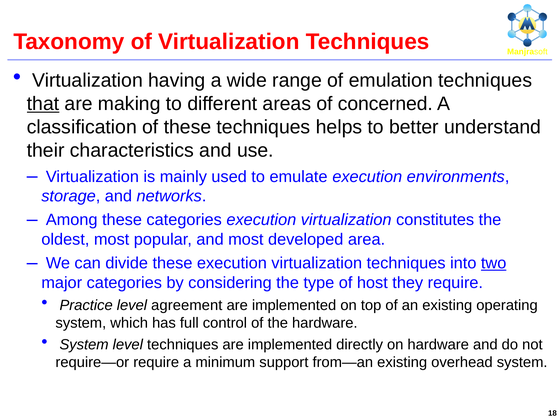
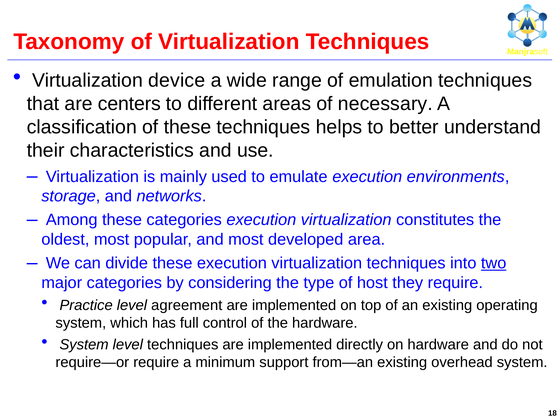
having: having -> device (177, 81)
that underline: present -> none (43, 104)
making: making -> centers (129, 104)
concerned: concerned -> necessary (385, 104)
